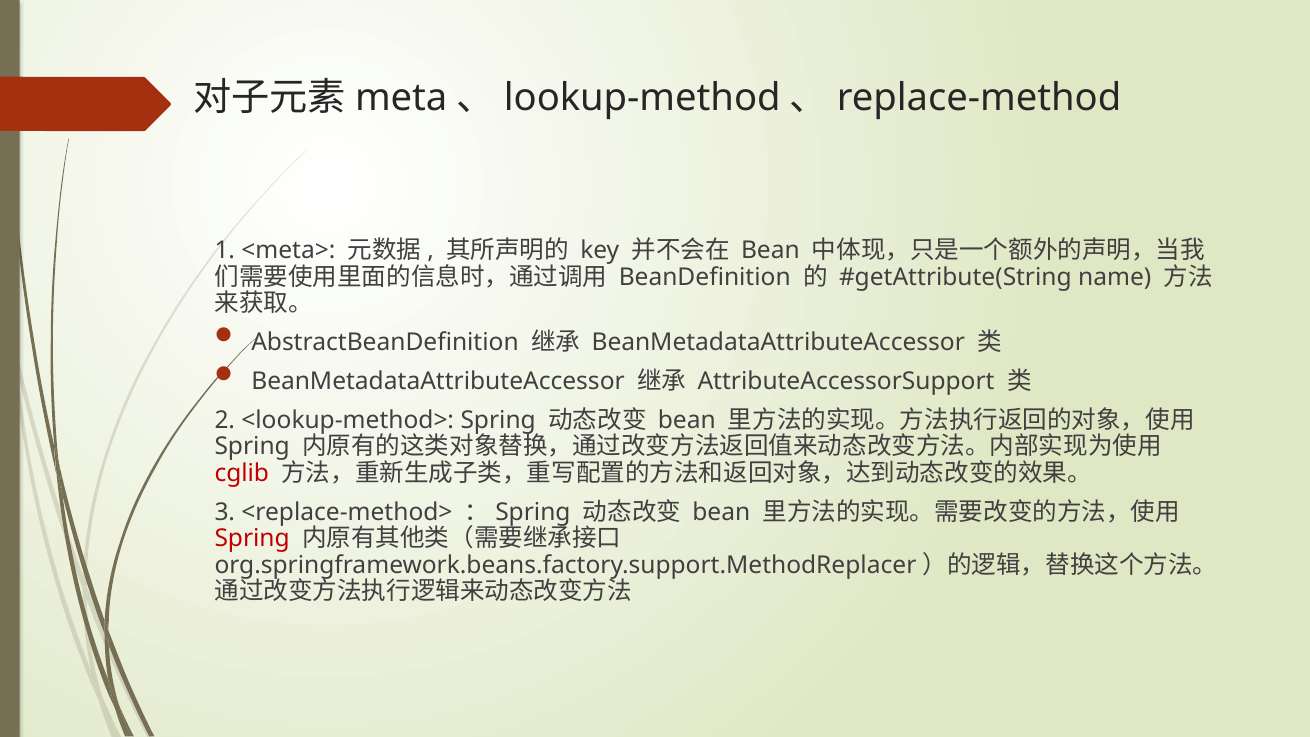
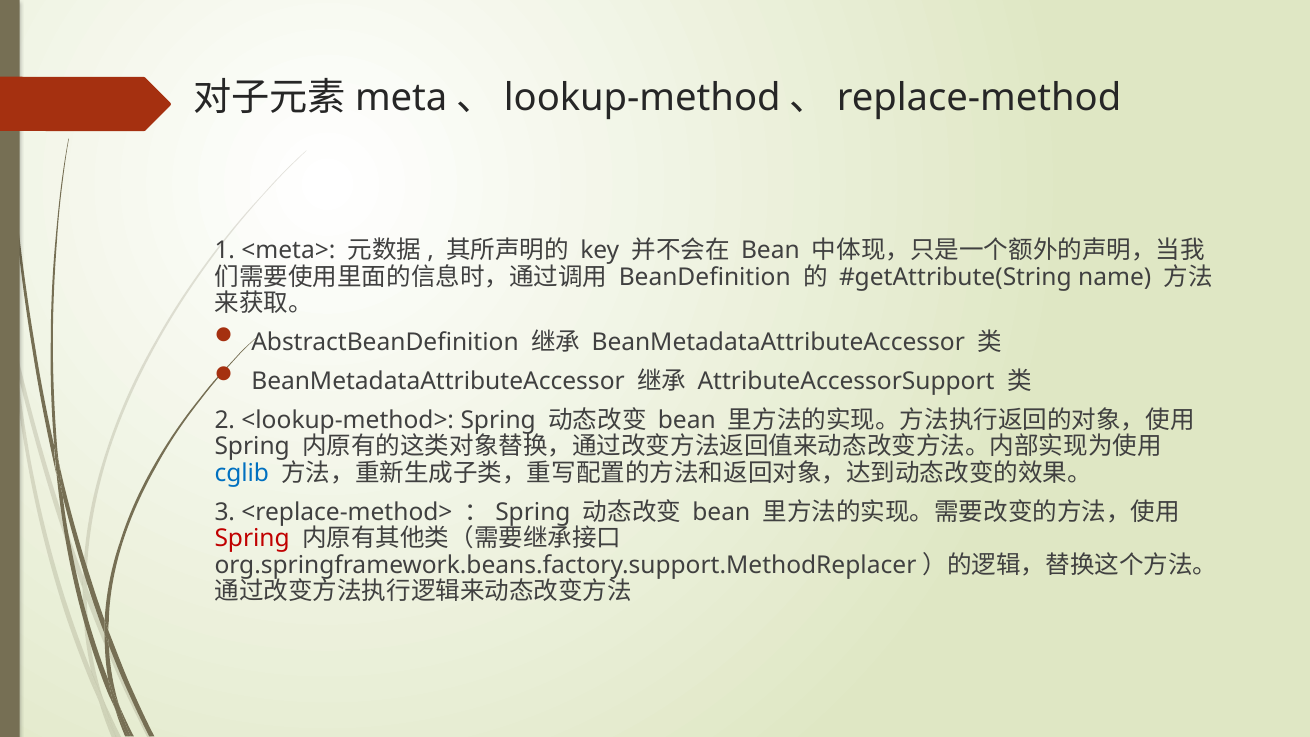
cglib colour: red -> blue (242, 473)
